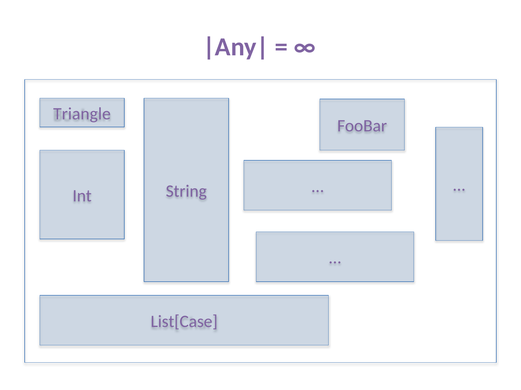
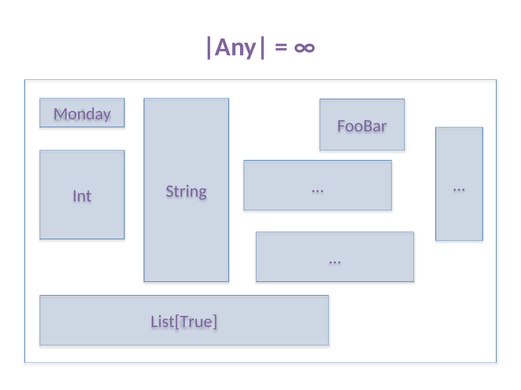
Triangle: Triangle -> Monday (82, 114)
List[Case: List[Case -> List[True (184, 322)
